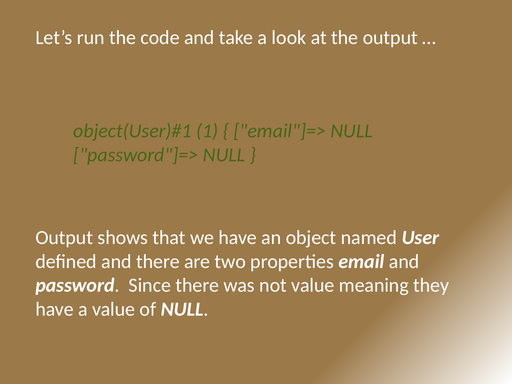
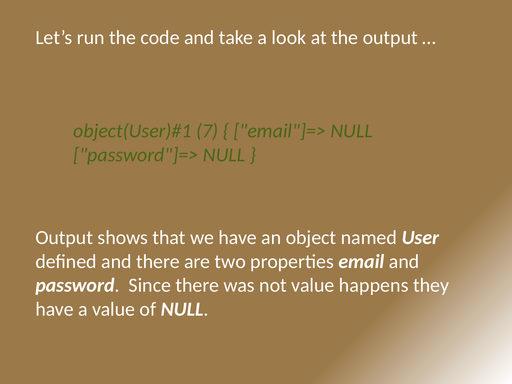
1: 1 -> 7 (207, 131)
meaning: meaning -> happens (374, 285)
